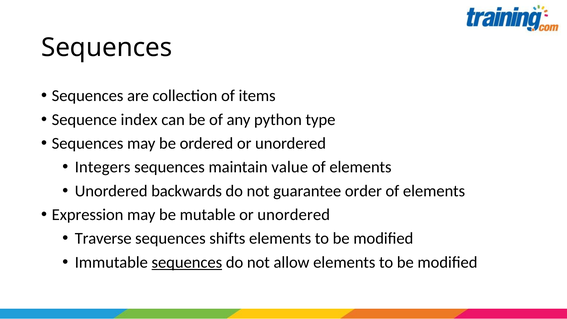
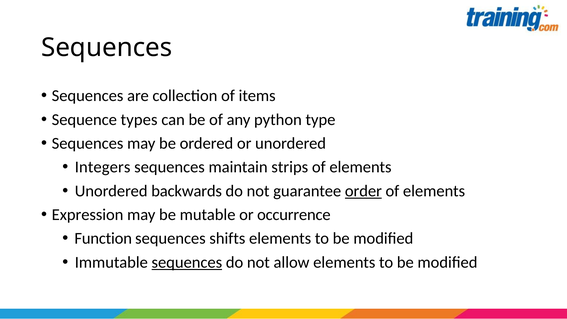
index: index -> types (139, 120)
value: value -> strips (290, 167)
order underline: none -> present (363, 191)
mutable or unordered: unordered -> occurrence (294, 215)
Traverse: Traverse -> Function (103, 238)
